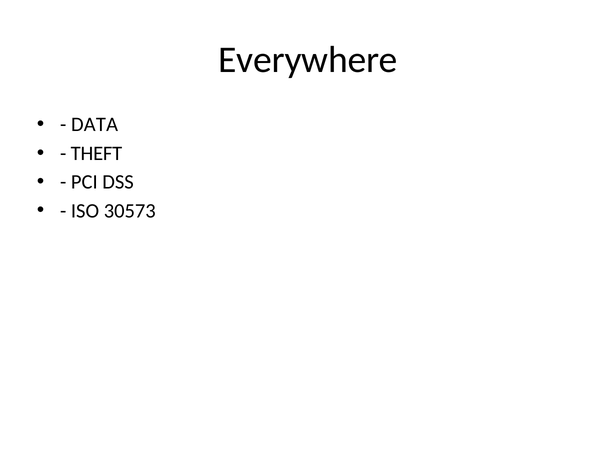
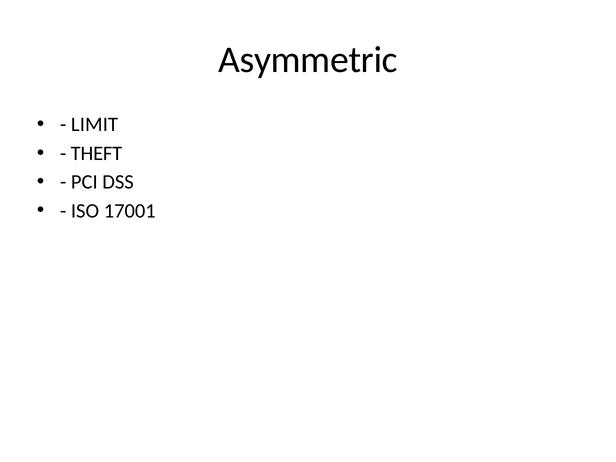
Everywhere: Everywhere -> Asymmetric (308, 60)
DATA: DATA -> LIMIT (95, 125)
30573: 30573 -> 17001 (130, 211)
